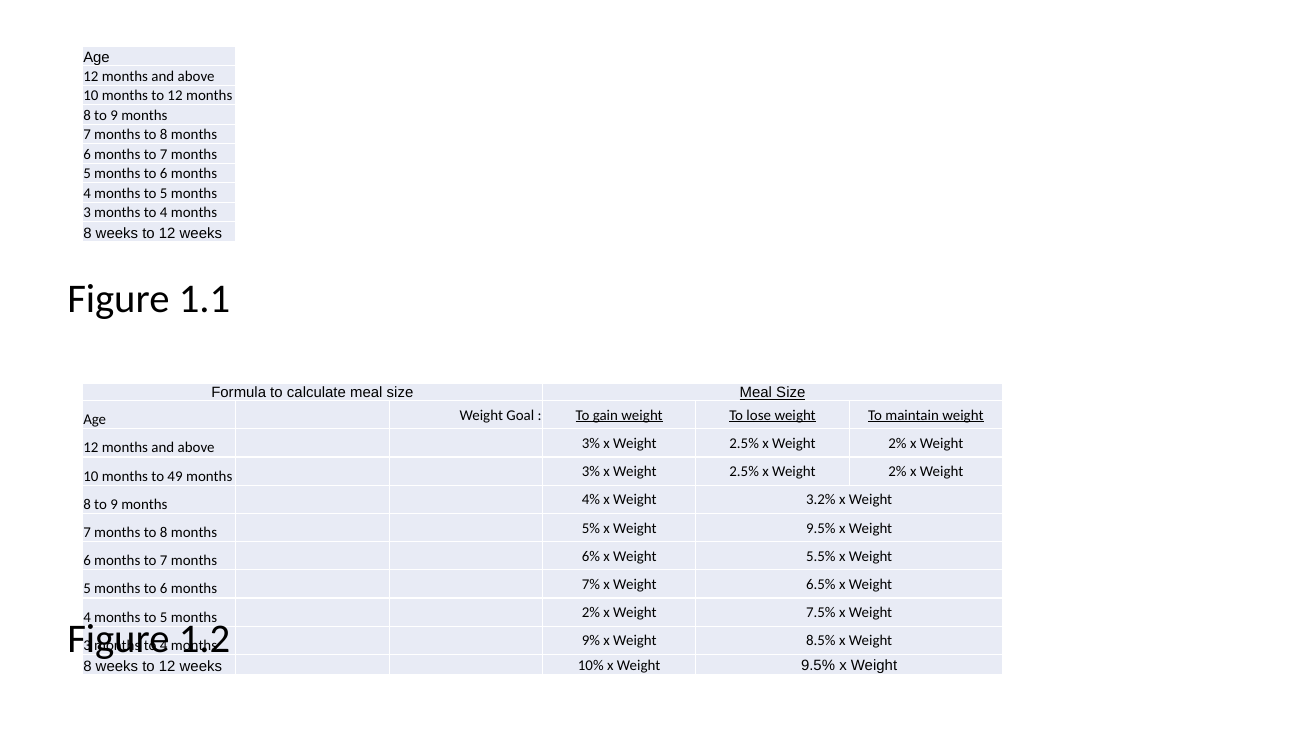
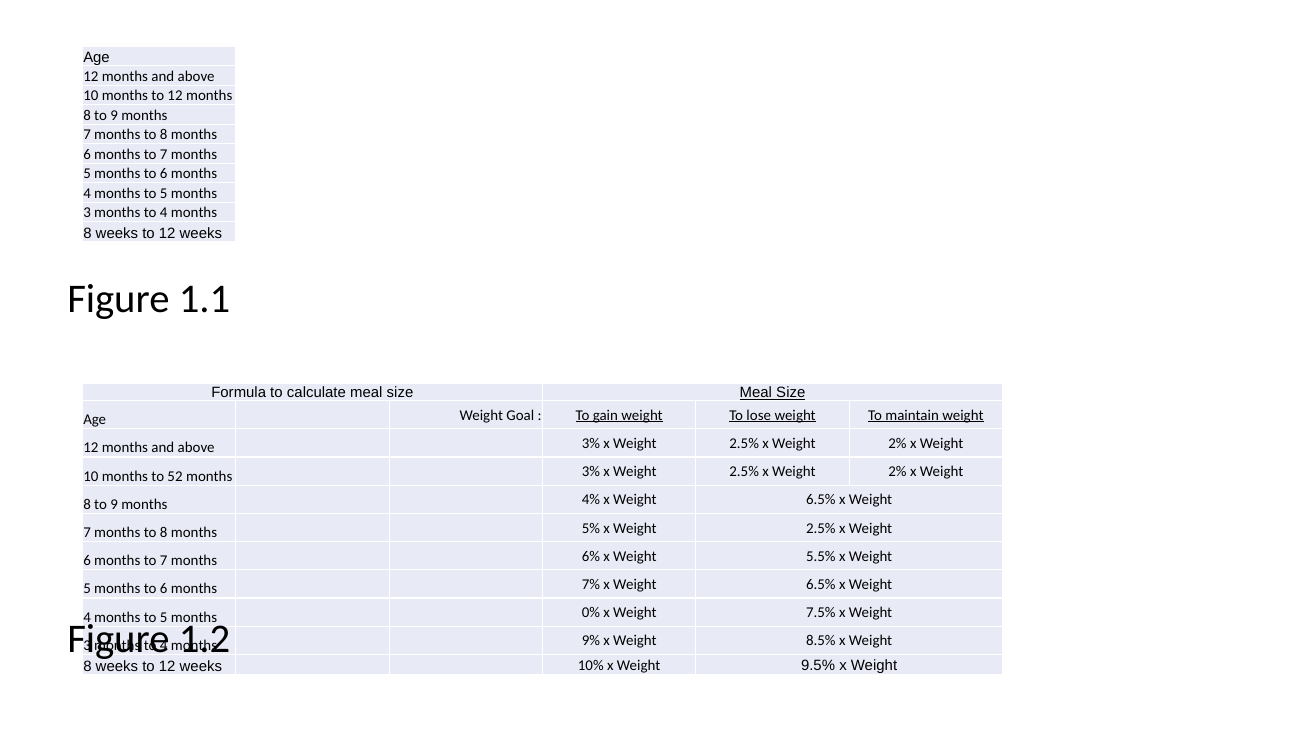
49: 49 -> 52 (175, 476)
4% x Weight 3.2%: 3.2% -> 6.5% (821, 500)
5% x Weight 9.5%: 9.5% -> 2.5% (821, 528)
months 2%: 2% -> 0% (591, 613)
